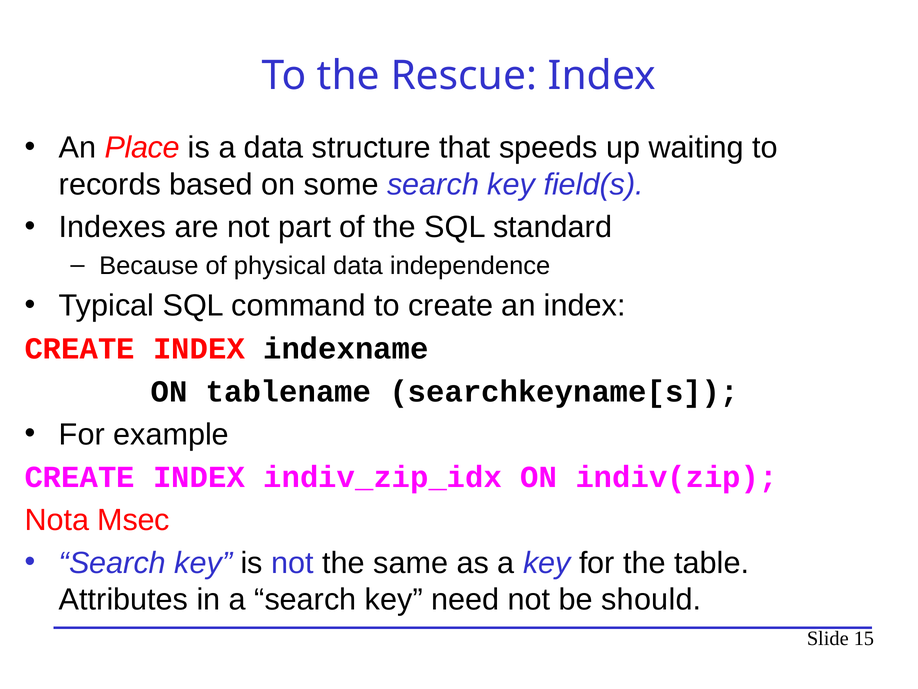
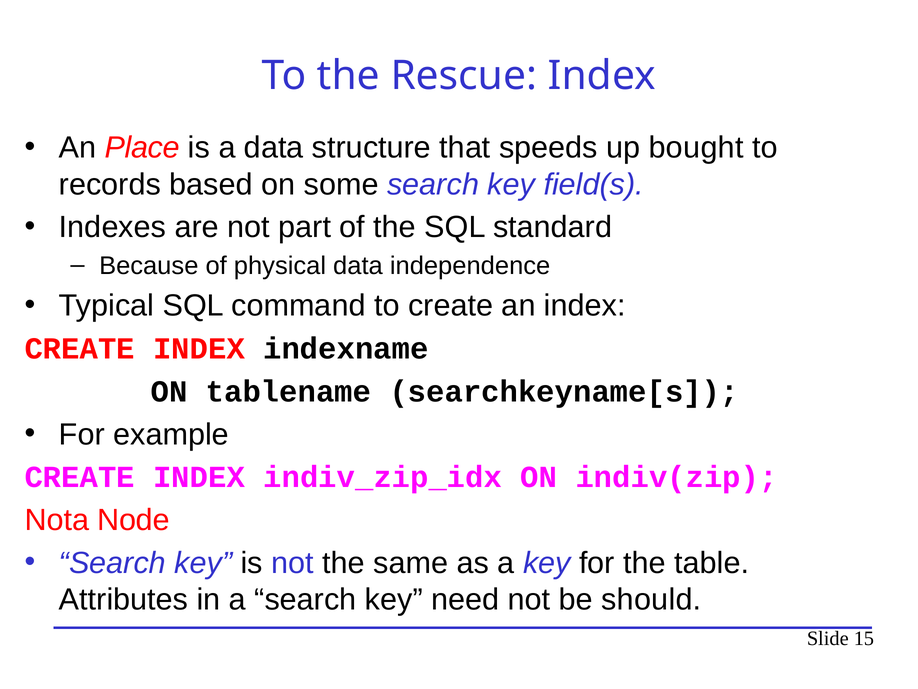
waiting: waiting -> bought (696, 148)
Msec: Msec -> Node (133, 520)
